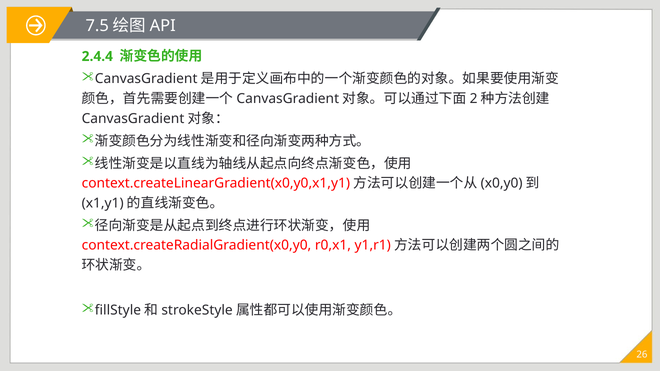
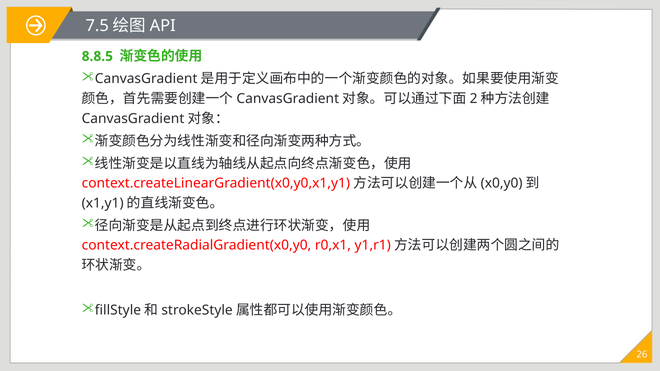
2.4.4: 2.4.4 -> 8.8.5 (97, 56)
